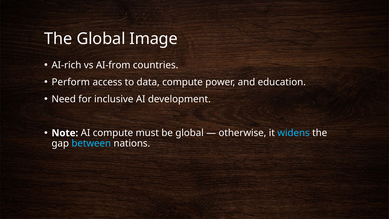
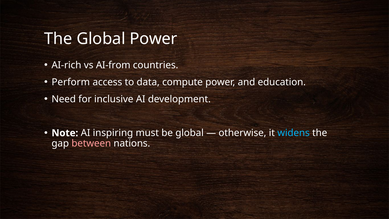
Global Image: Image -> Power (154, 39)
AI compute: compute -> inspiring (113, 133)
between colour: light blue -> pink (91, 143)
